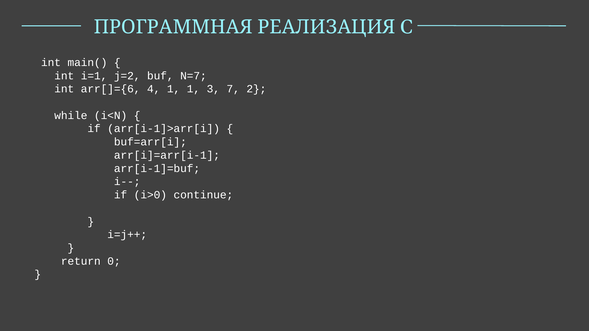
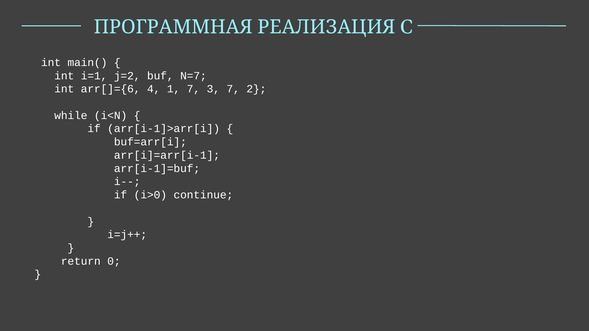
1 1: 1 -> 7 (193, 89)
